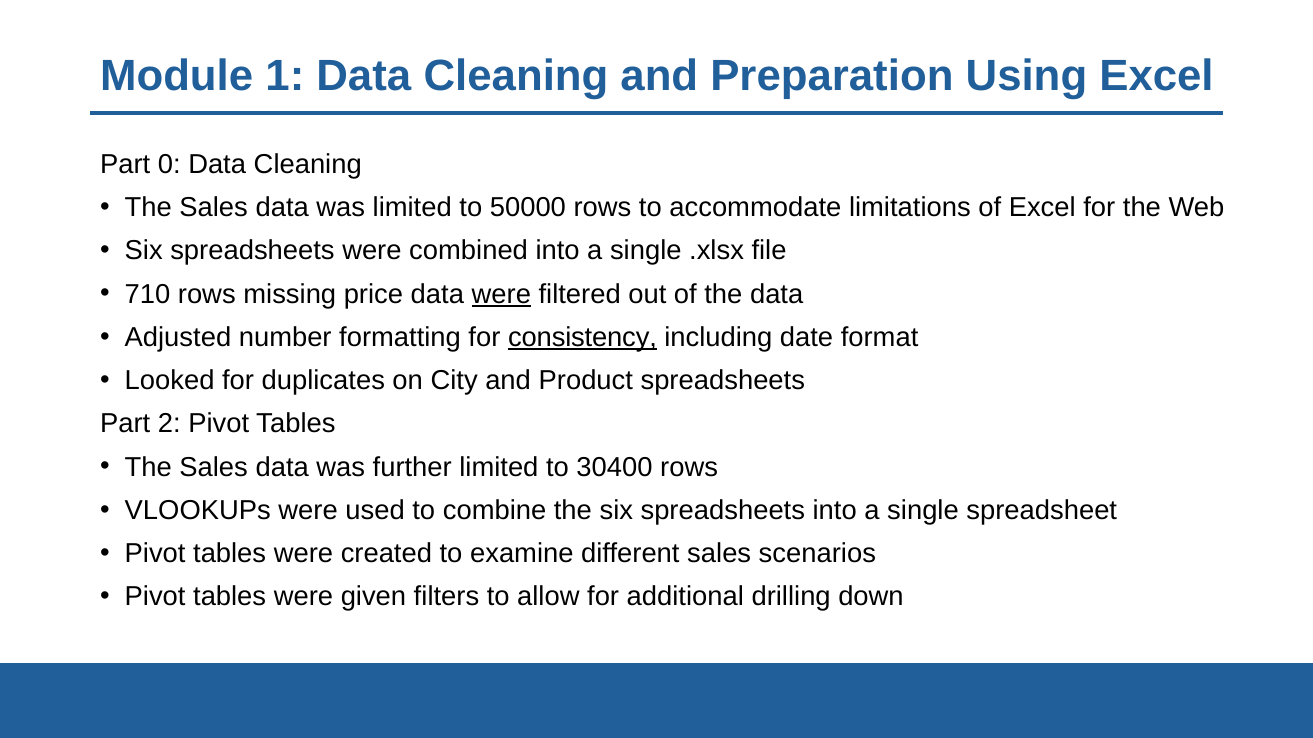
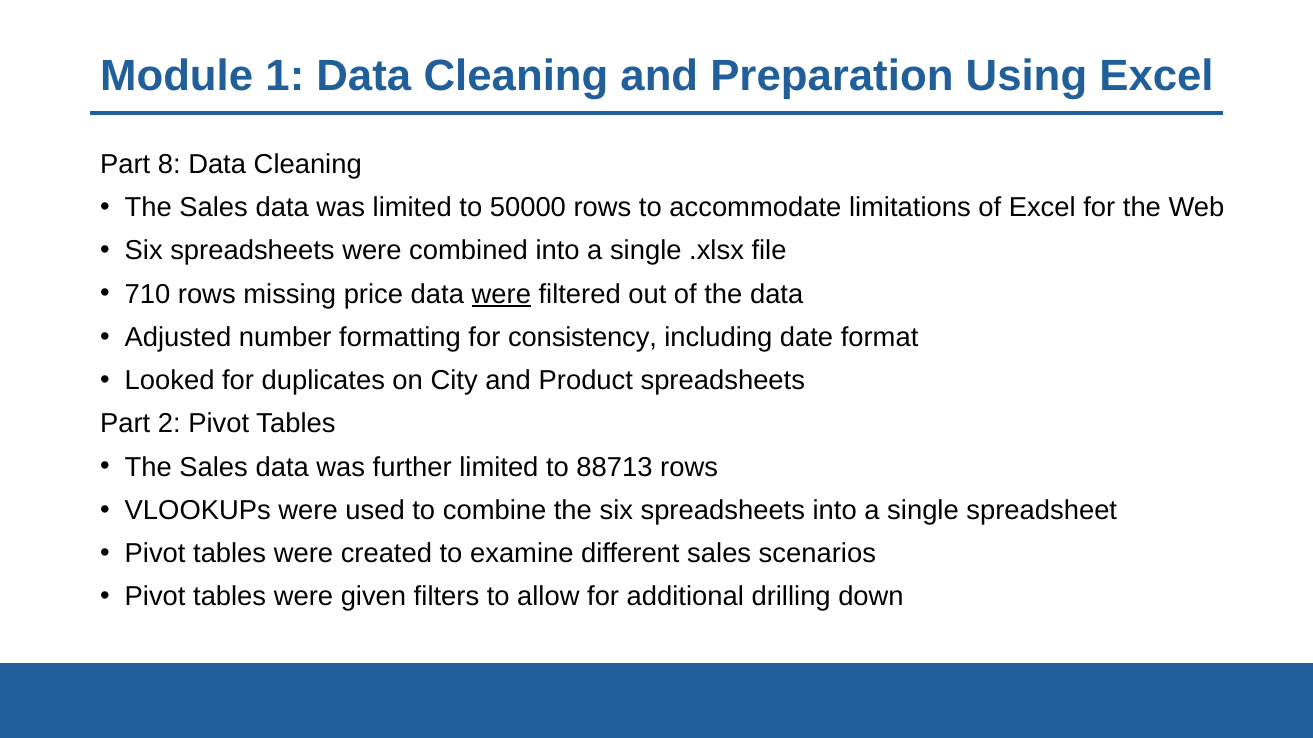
0: 0 -> 8 (169, 164)
consistency underline: present -> none (583, 338)
30400: 30400 -> 88713 (615, 467)
